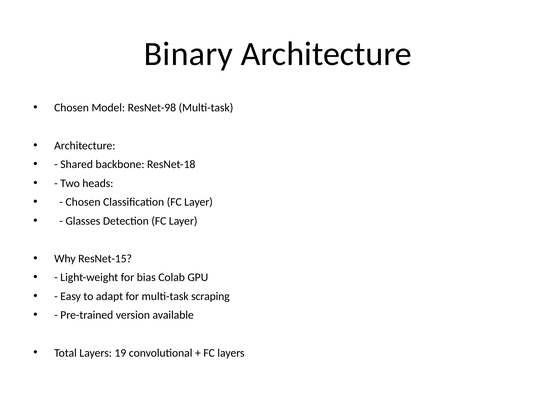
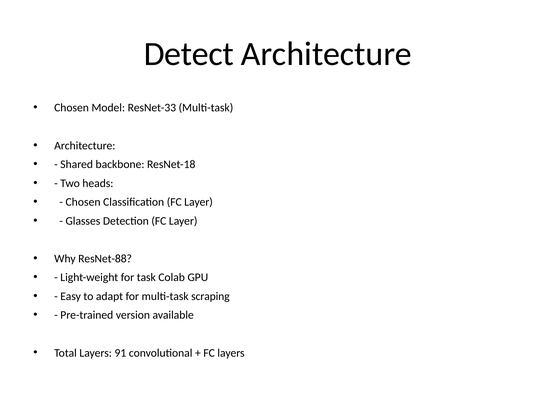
Binary: Binary -> Detect (189, 54)
ResNet-98: ResNet-98 -> ResNet-33 (152, 108)
ResNet-15: ResNet-15 -> ResNet-88 (105, 259)
bias: bias -> task (146, 277)
19: 19 -> 91 (120, 353)
